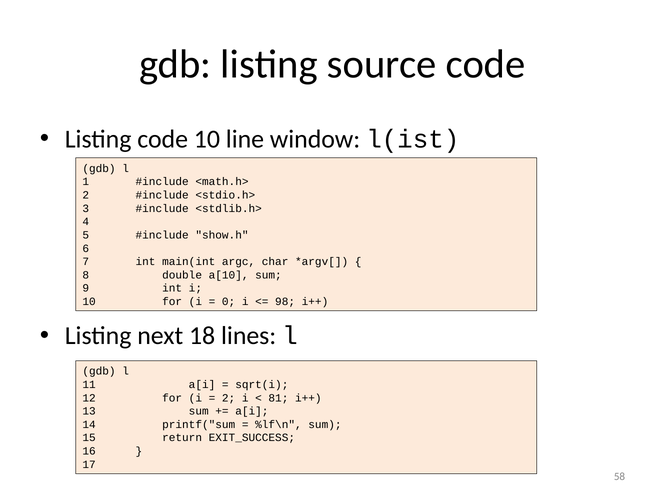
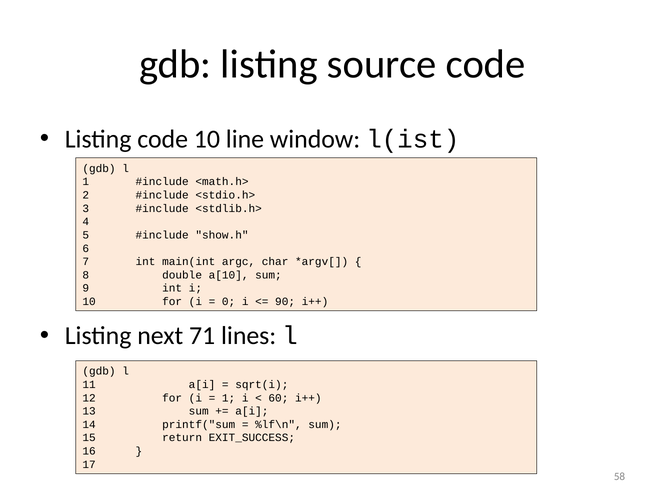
98: 98 -> 90 (285, 301)
18: 18 -> 71 (202, 336)
2: 2 -> 1 (229, 398)
81: 81 -> 60 (278, 398)
